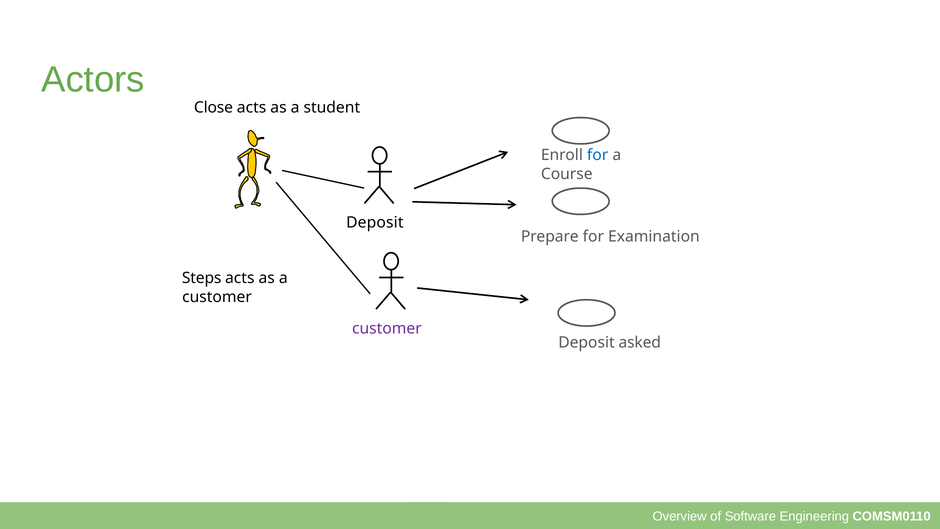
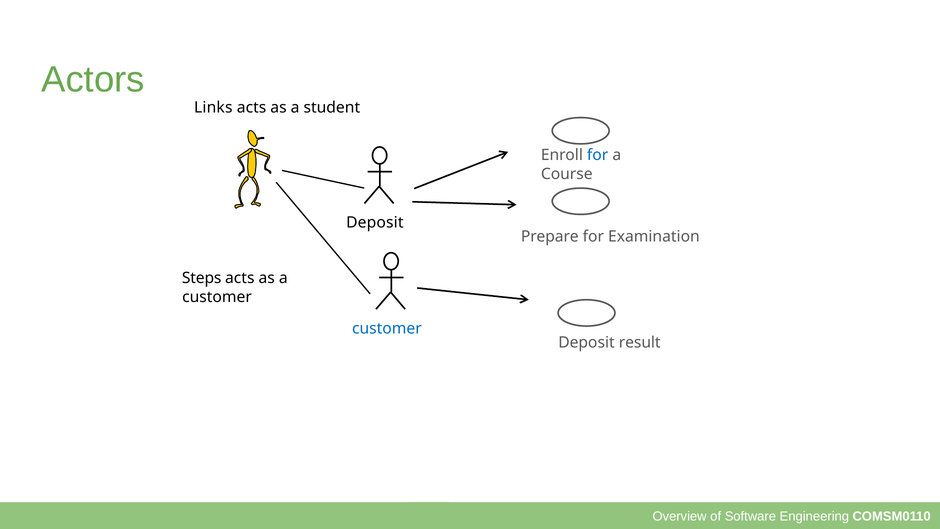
Close: Close -> Links (213, 108)
customer colour: purple -> blue (387, 328)
asked: asked -> result (640, 343)
